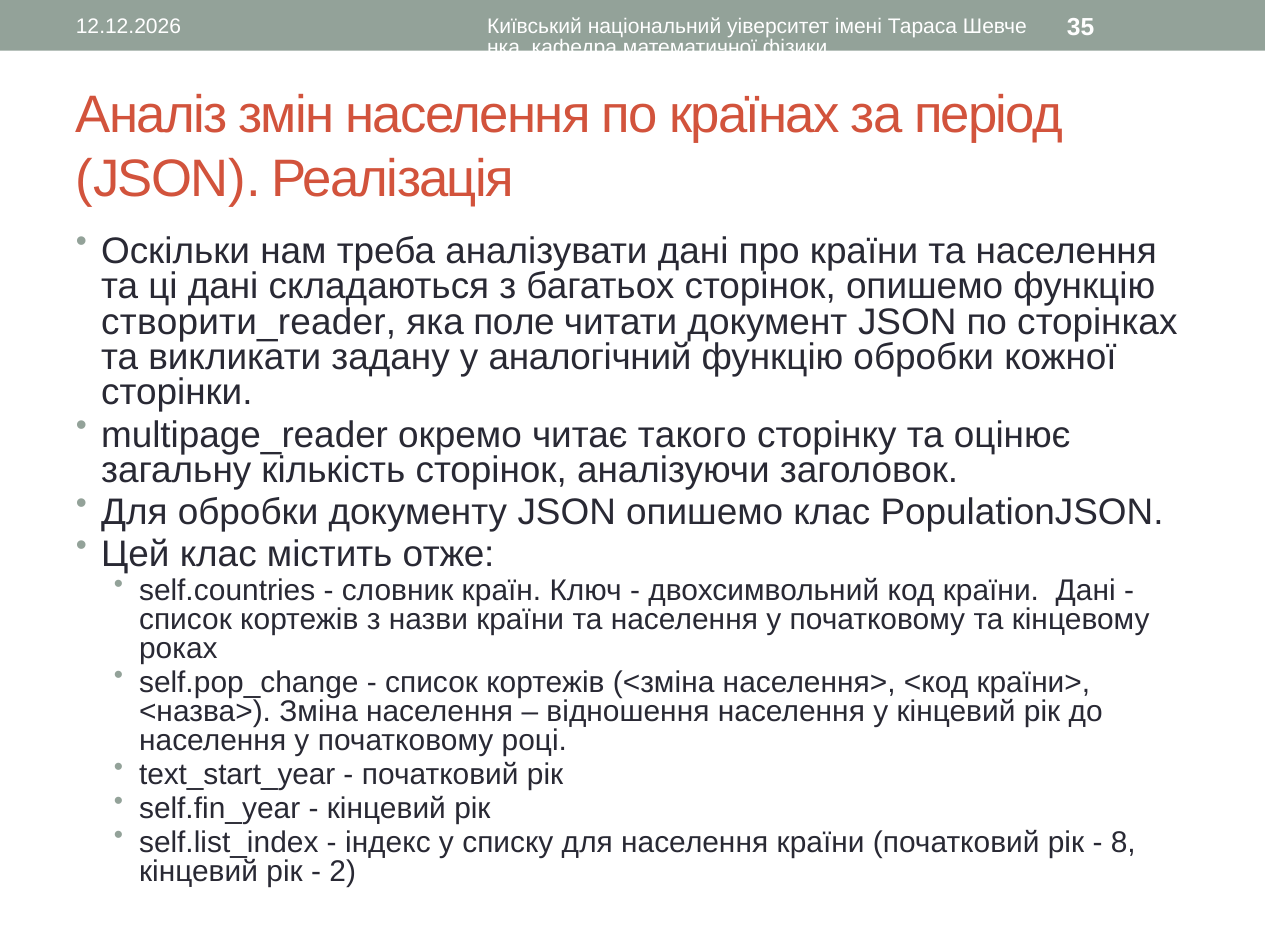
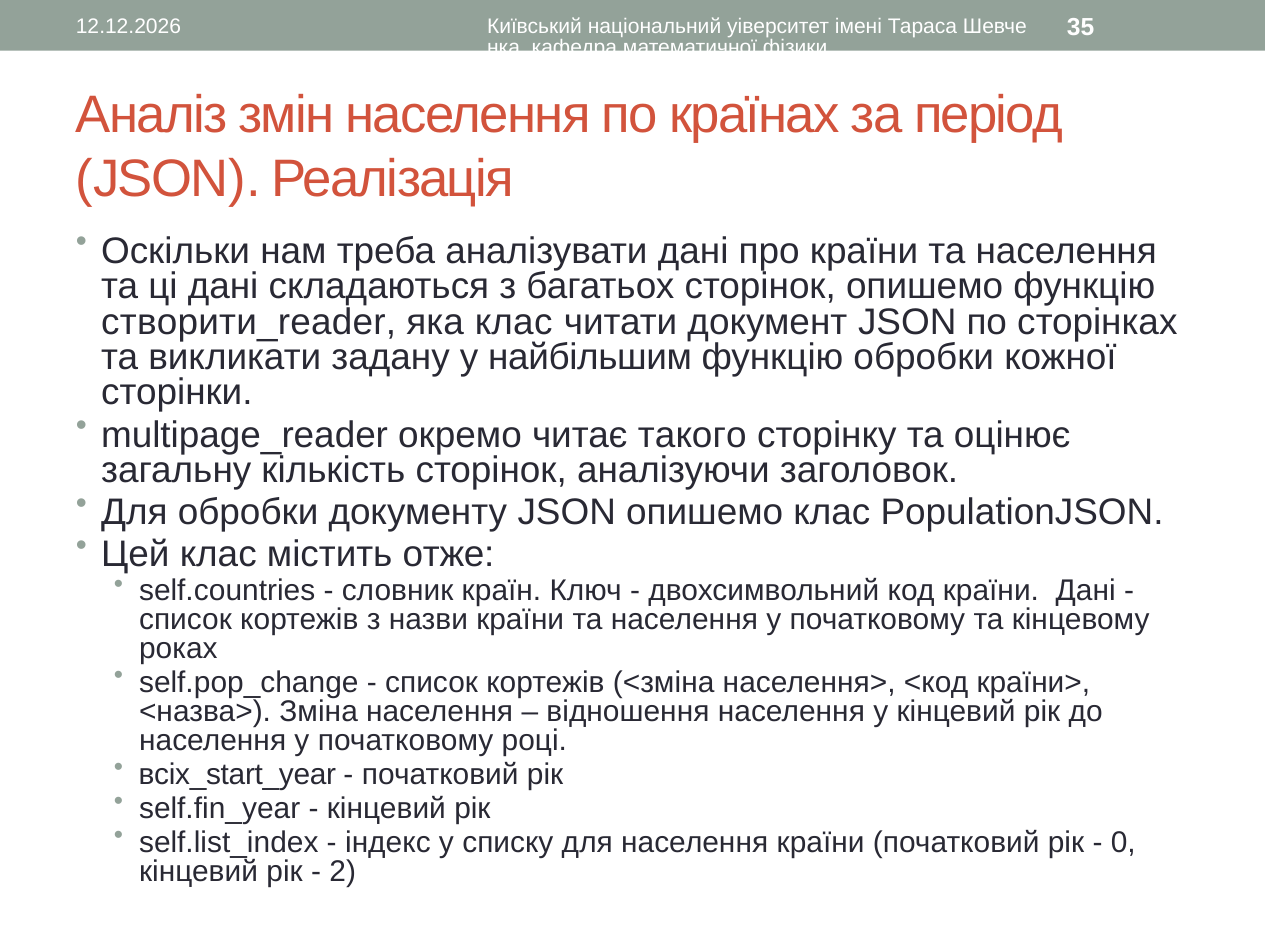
яка поле: поле -> клас (514, 322)
аналогічний: аналогічний -> найбільшим (590, 357)
text_start_year: text_start_year -> всіх_start_year (237, 774)
8: 8 -> 0 (1123, 843)
